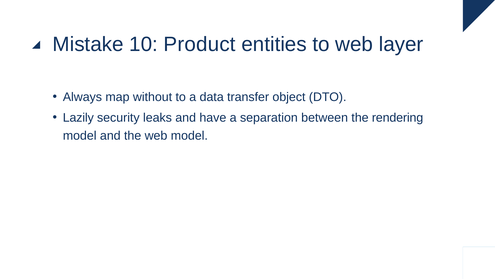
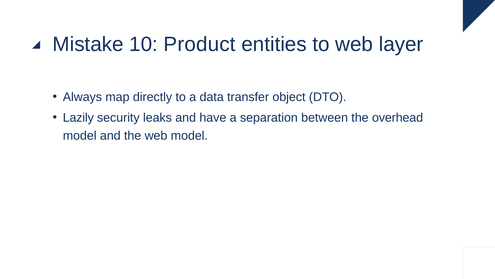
without: without -> directly (153, 97)
rendering: rendering -> overhead (398, 118)
